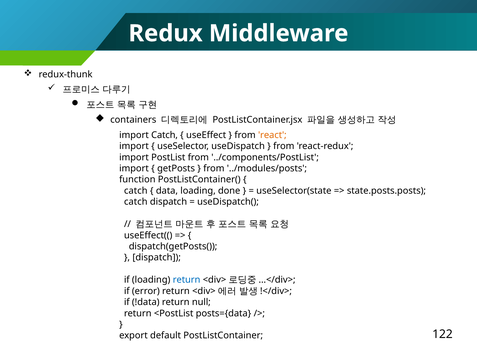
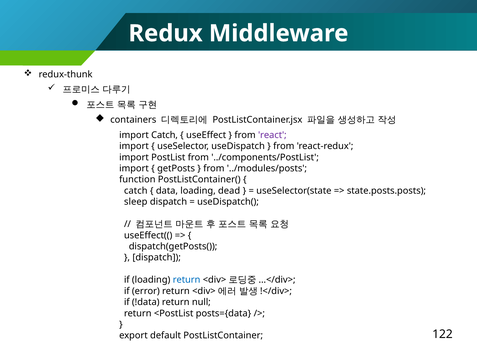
react colour: orange -> purple (272, 135)
done: done -> dead (229, 191)
catch: catch -> sleep (136, 202)
